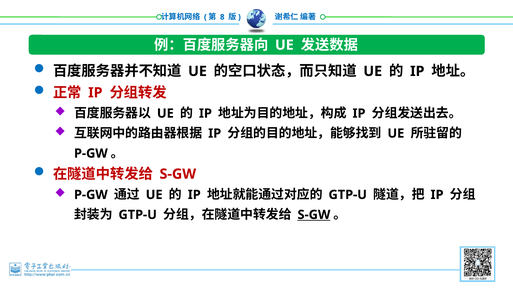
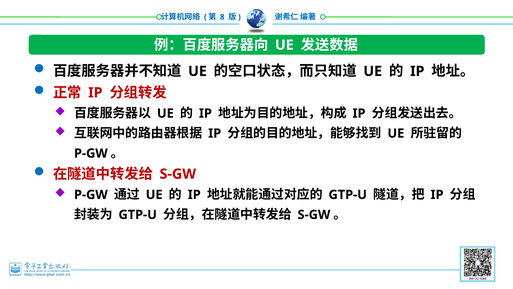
S-GW underline: present -> none (314, 214)
